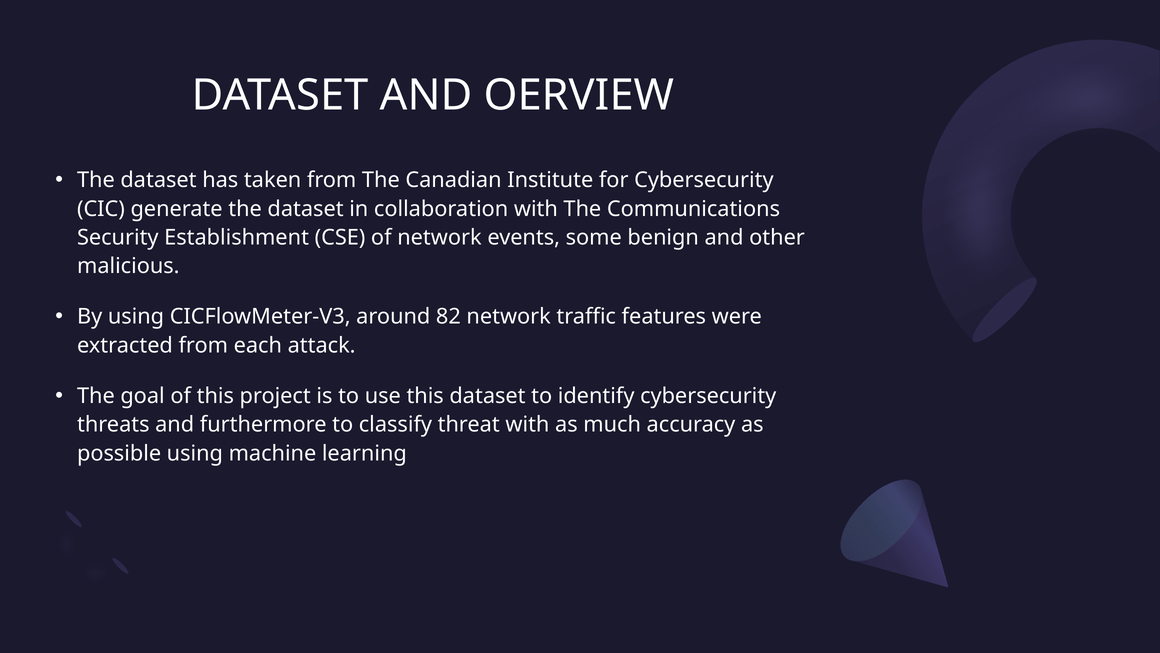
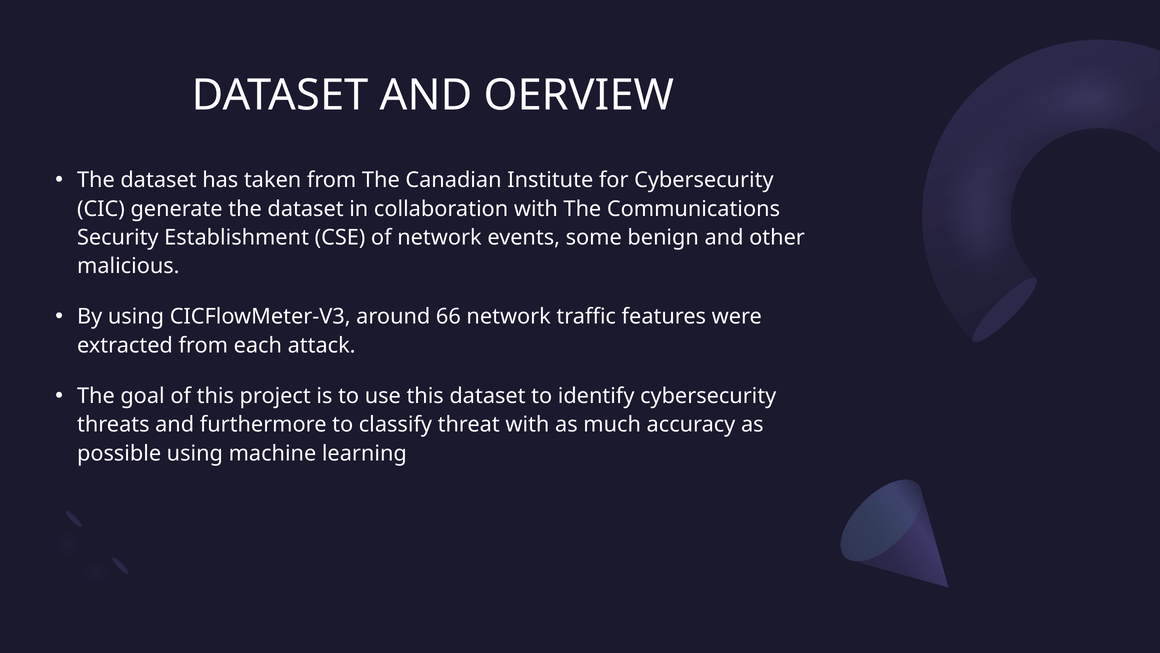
82: 82 -> 66 (448, 317)
